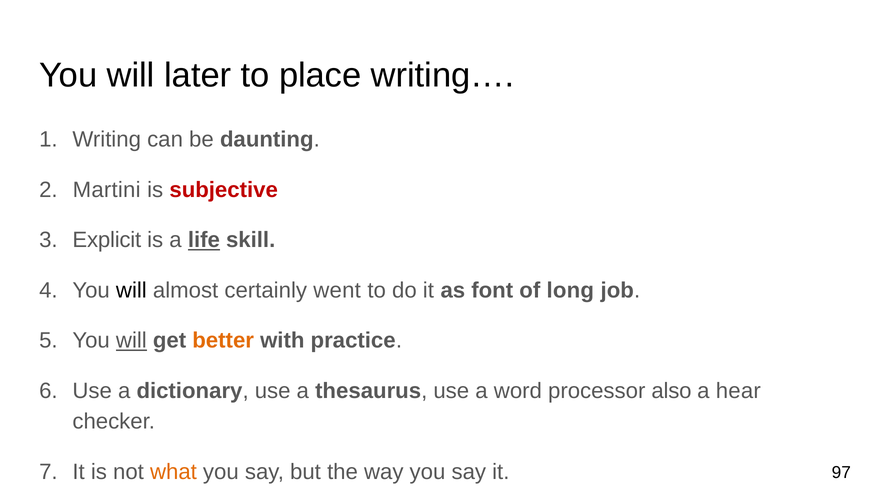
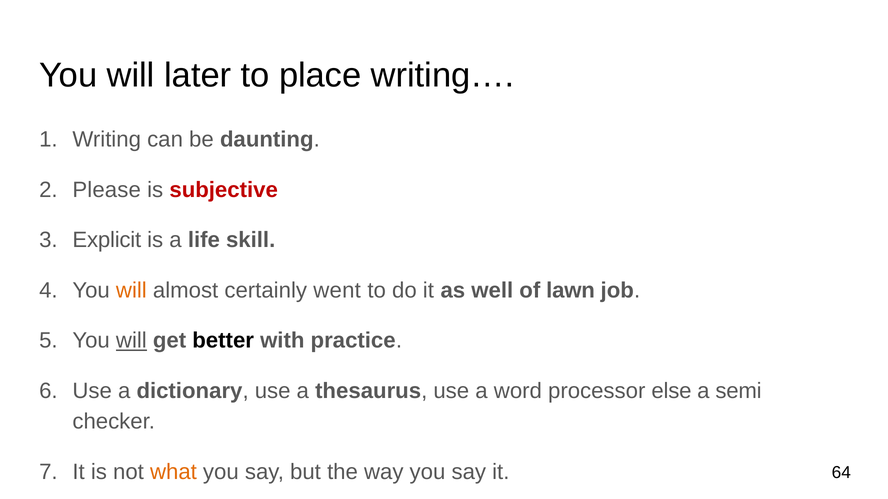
Martini: Martini -> Please (107, 190)
life underline: present -> none (204, 240)
will colour: black -> orange (131, 291)
font: font -> well (492, 291)
long: long -> lawn (571, 291)
better colour: orange -> black (223, 341)
also: also -> else (671, 391)
hear: hear -> semi (739, 391)
97: 97 -> 64 (841, 473)
